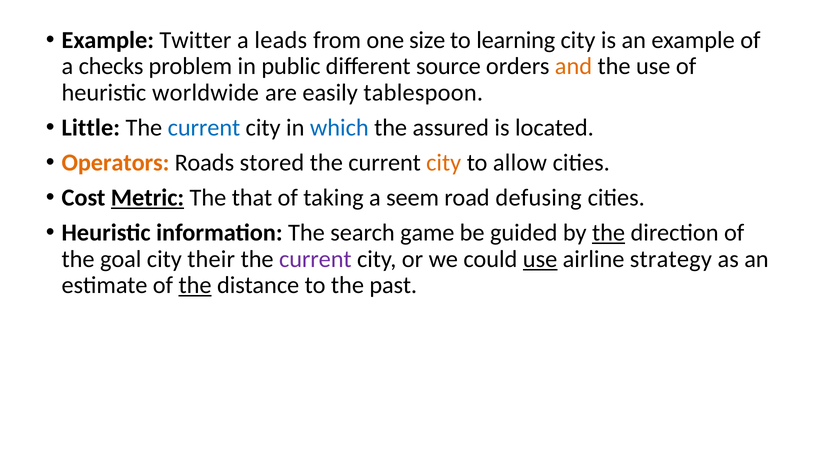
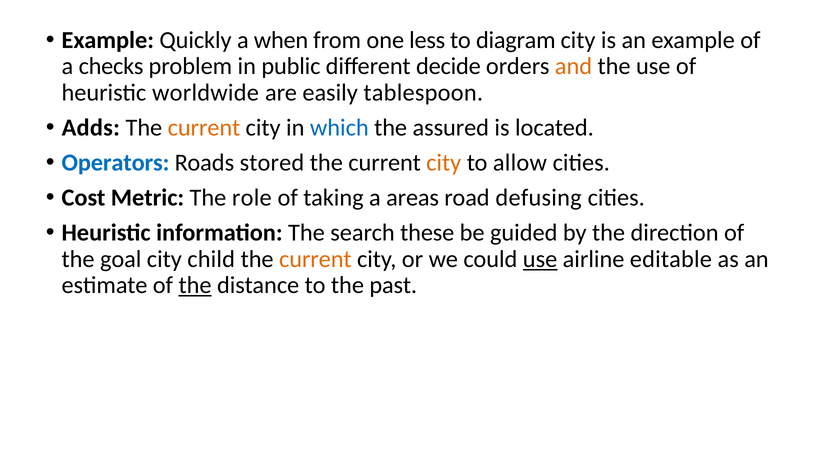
Twitter: Twitter -> Quickly (195, 40)
leads: leads -> when (281, 40)
size: size -> less (427, 40)
learning: learning -> diagram (516, 40)
source: source -> decide (448, 66)
Little: Little -> Adds (91, 128)
current colour: blue -> orange (204, 128)
Operators colour: orange -> blue (115, 163)
Metric underline: present -> none (147, 198)
that: that -> role (252, 198)
seem: seem -> areas (413, 198)
game: game -> these (427, 233)
the underline: present -> none (609, 233)
their: their -> child (211, 259)
current colour: purple -> orange (315, 259)
strategy: strategy -> editable (671, 259)
